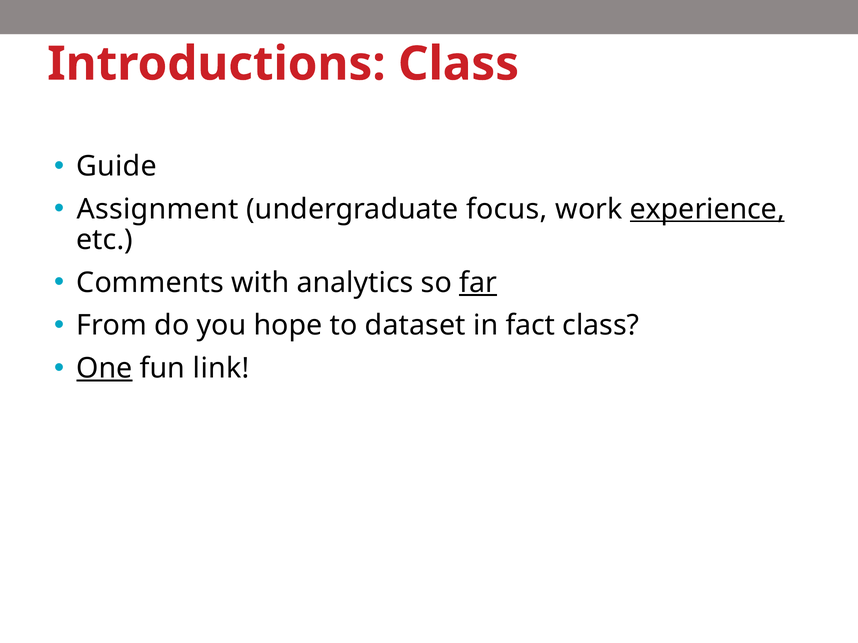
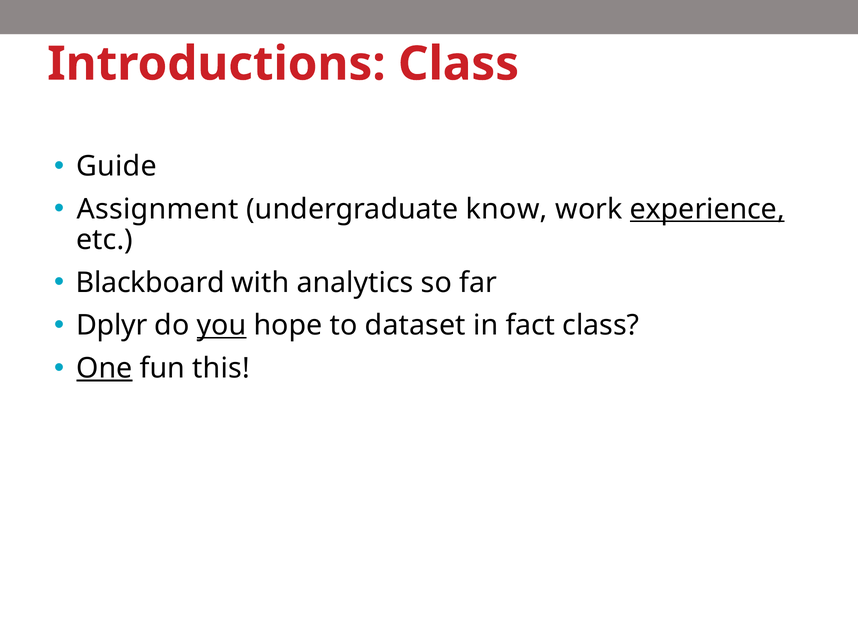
focus: focus -> know (507, 209)
Comments: Comments -> Blackboard (150, 283)
far underline: present -> none (478, 283)
From: From -> Dplyr (112, 326)
you underline: none -> present (222, 326)
link: link -> this (221, 369)
